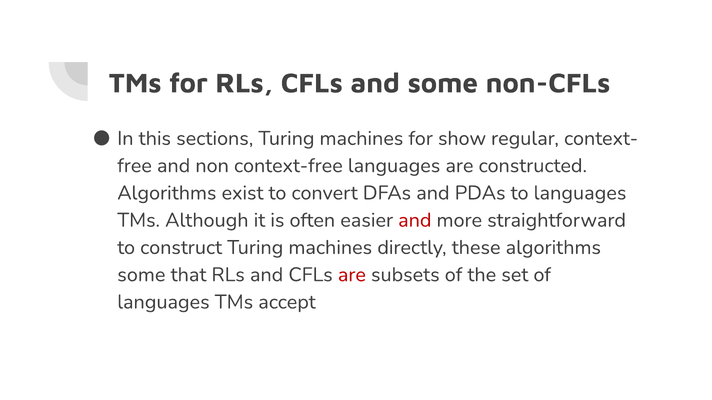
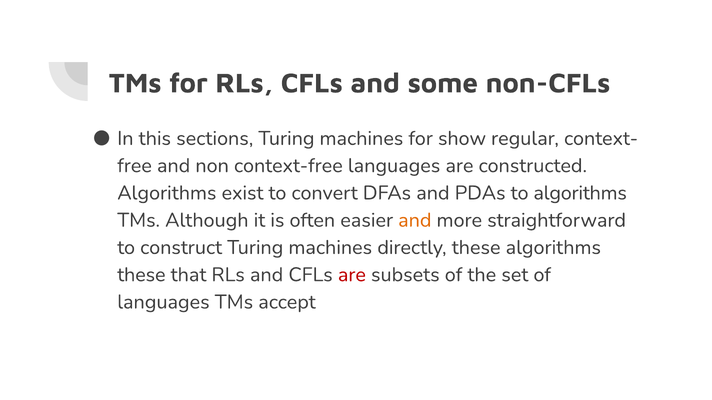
to languages: languages -> algorithms (580, 193)
and colour: red -> orange (415, 220)
some: some -> these (141, 275)
